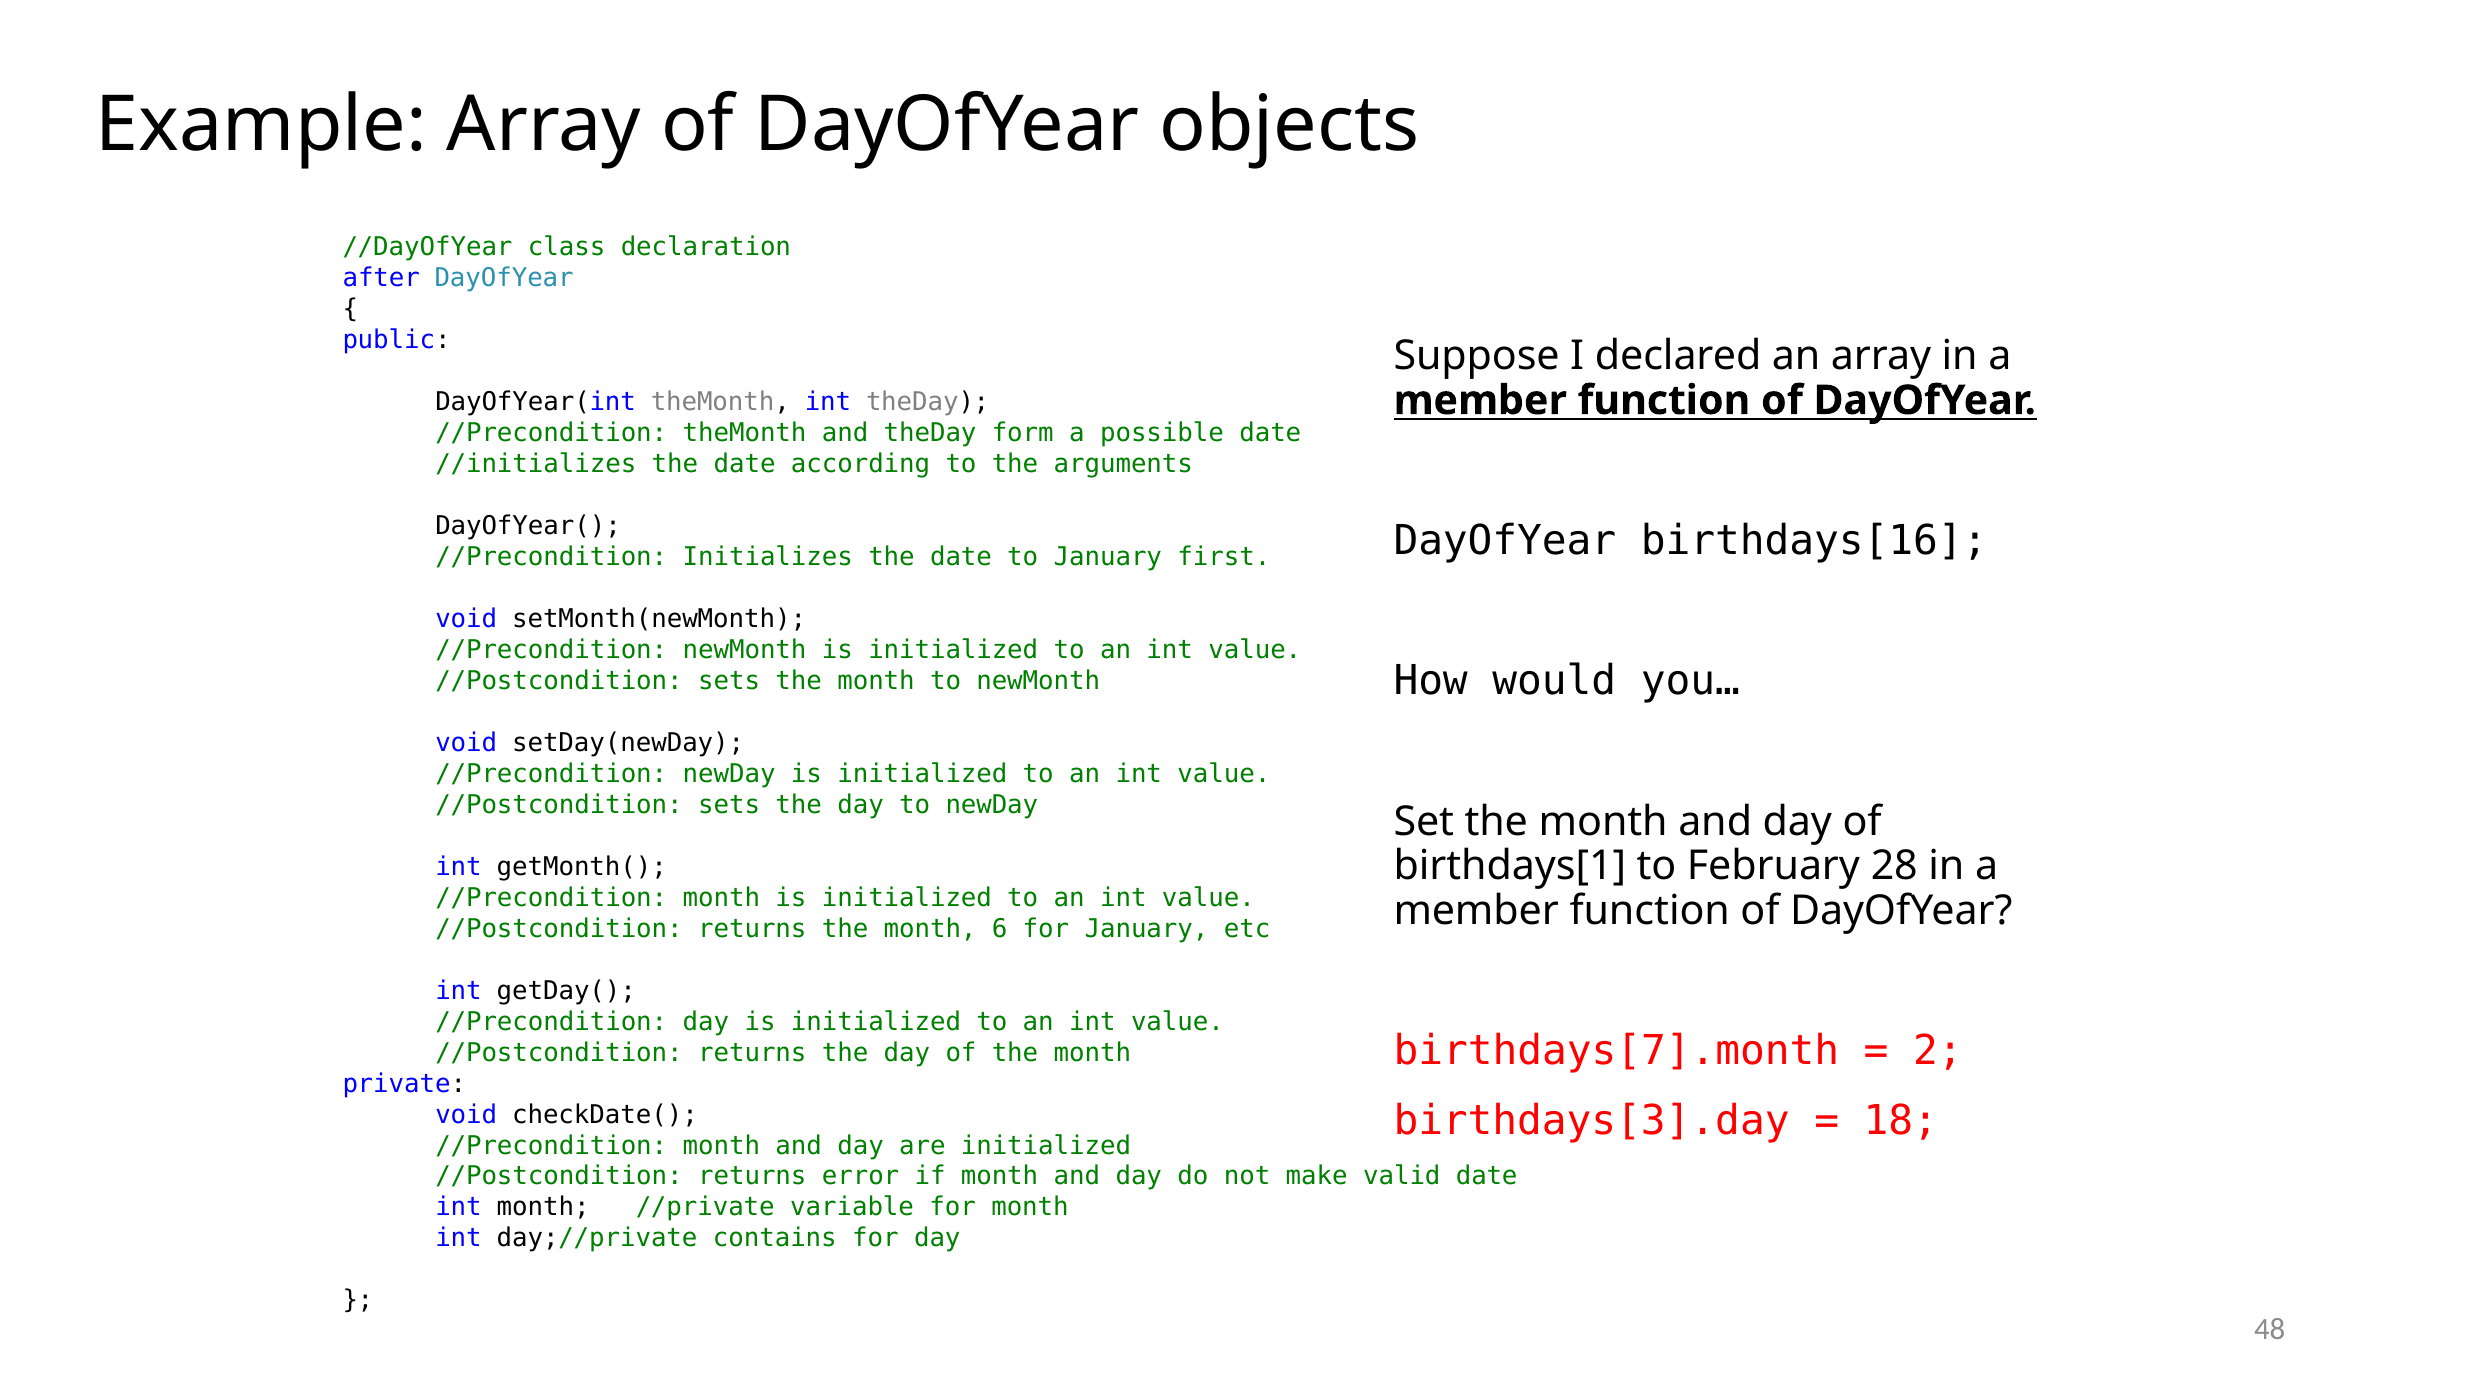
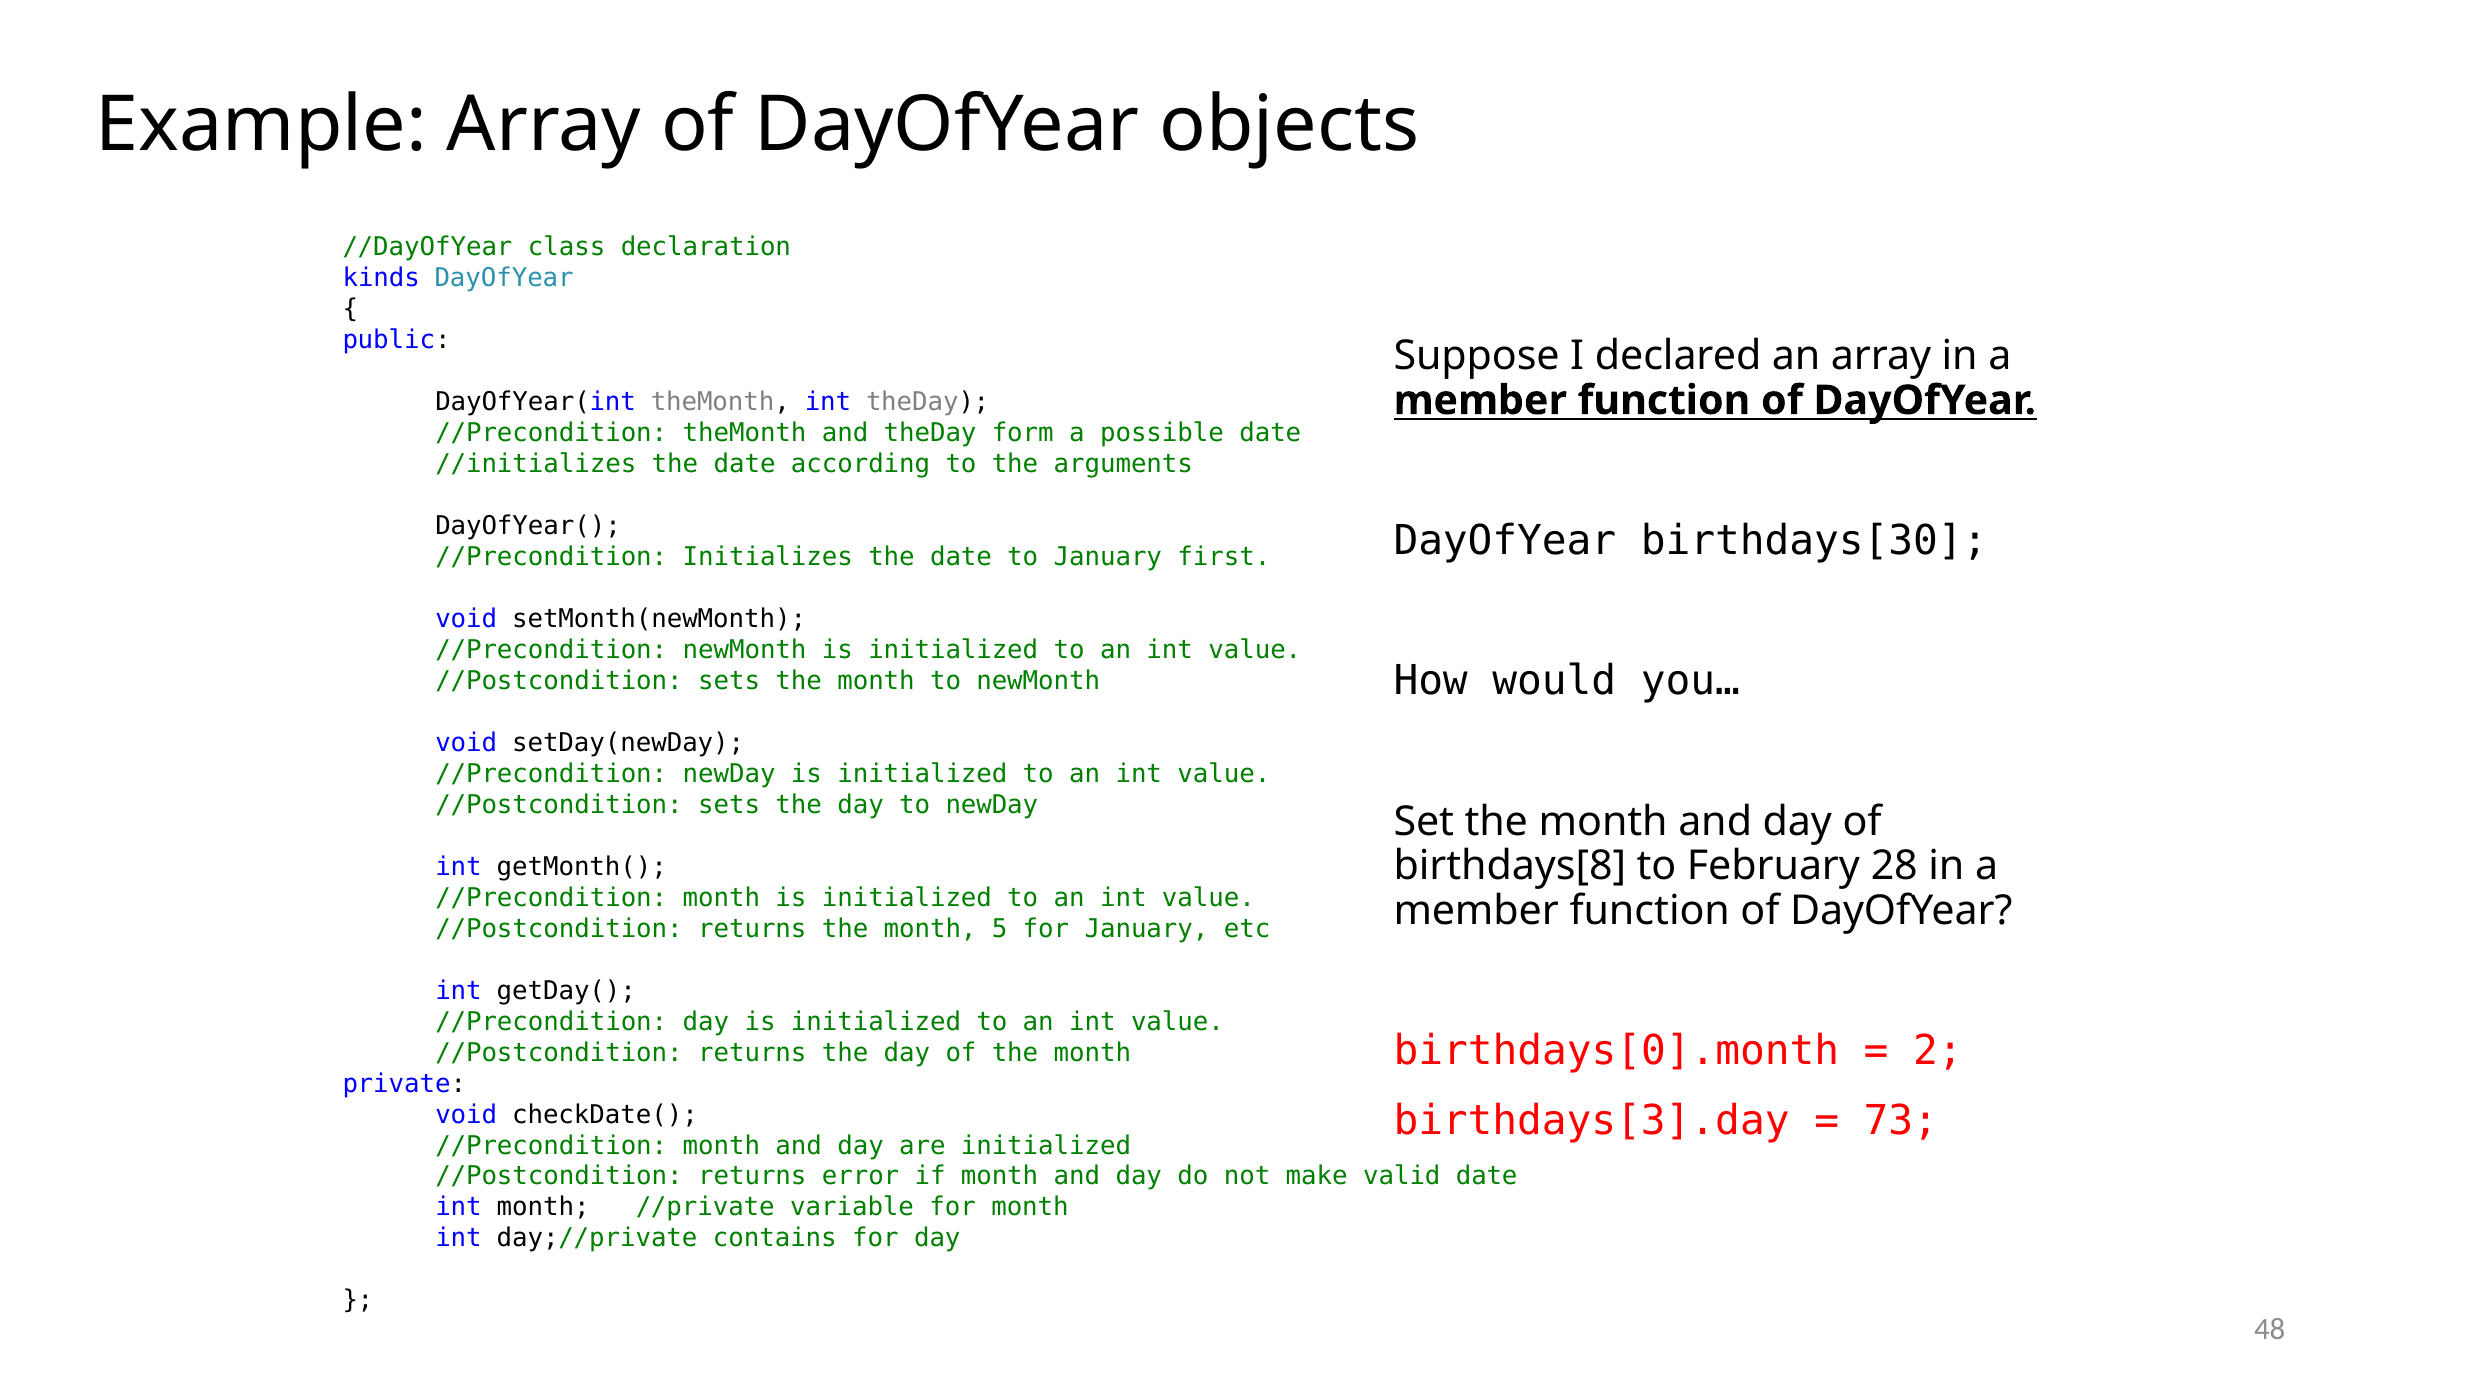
after: after -> kinds (381, 278)
birthdays[16: birthdays[16 -> birthdays[30 (1814, 541)
birthdays[1: birthdays[1 -> birthdays[8 (1510, 866)
6: 6 -> 5 (1000, 928)
birthdays[7].month: birthdays[7].month -> birthdays[0].month (1616, 1051)
18: 18 -> 73 (1901, 1121)
